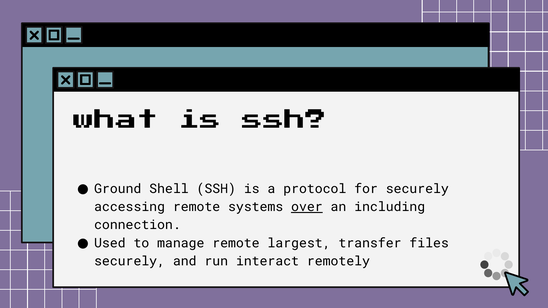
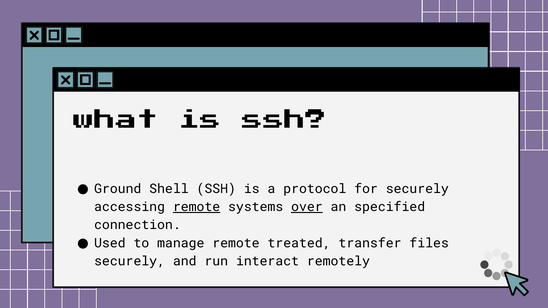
remote underline: none -> present (197, 207)
including: including -> specified (390, 207)
largest: largest -> treated (299, 243)
